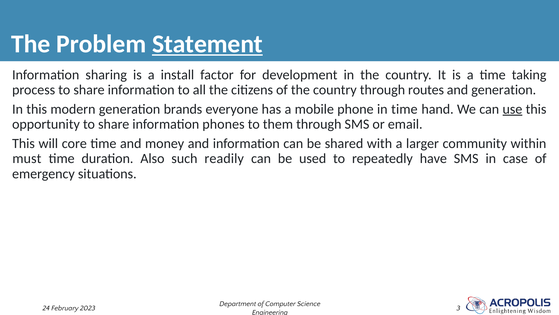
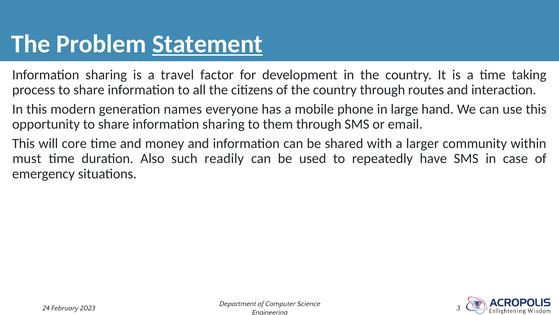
install: install -> travel (177, 75)
and generation: generation -> interaction (504, 90)
brands: brands -> names (183, 109)
in time: time -> large (405, 109)
use underline: present -> none (512, 109)
share information phones: phones -> sharing (223, 124)
